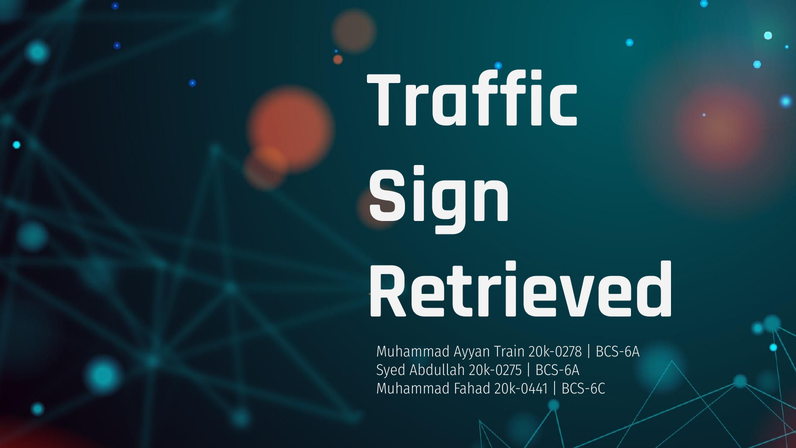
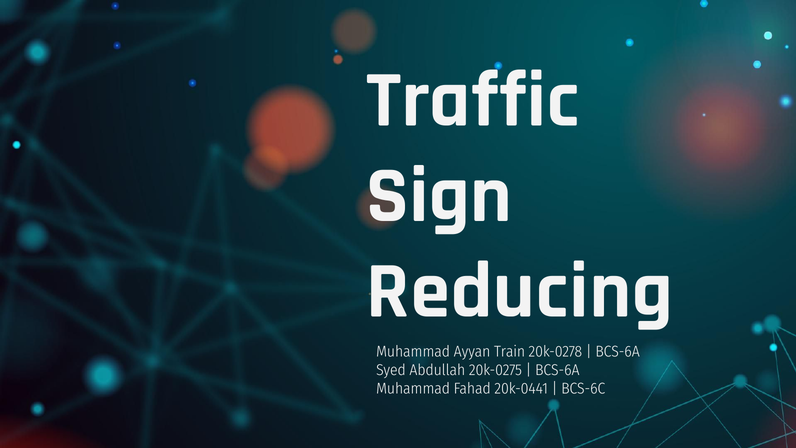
Retrieved: Retrieved -> Reducing (520, 290)
